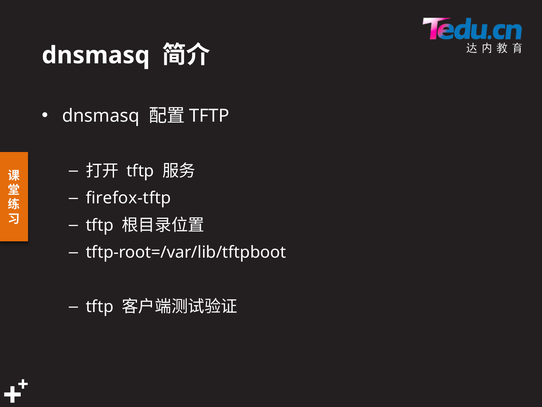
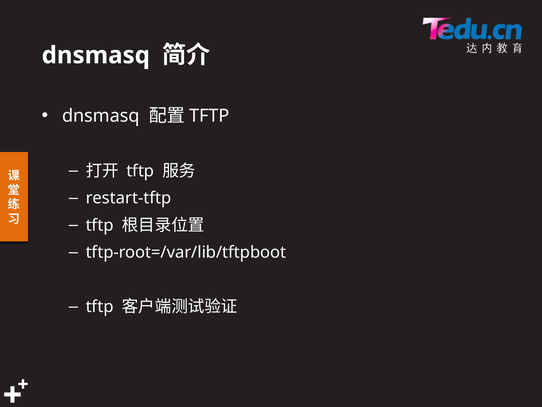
firefox-tftp: firefox-tftp -> restart-tftp (129, 198)
